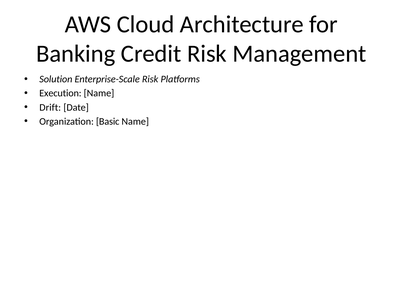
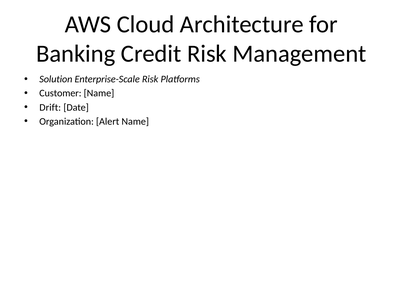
Execution: Execution -> Customer (60, 93)
Basic: Basic -> Alert (108, 122)
